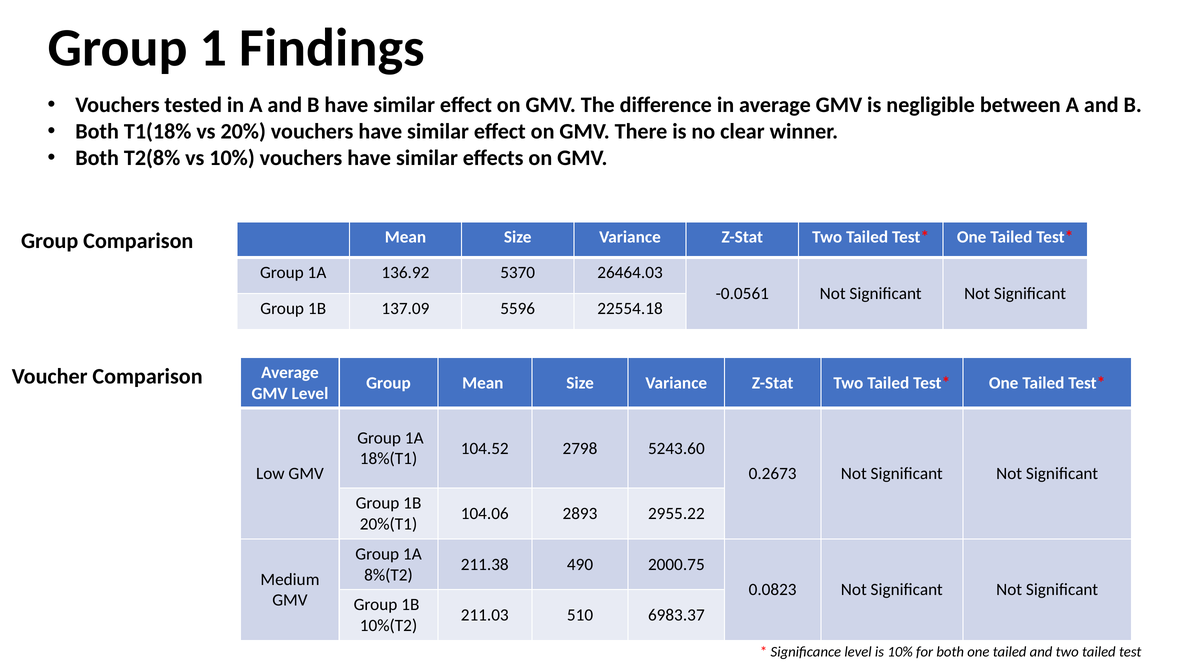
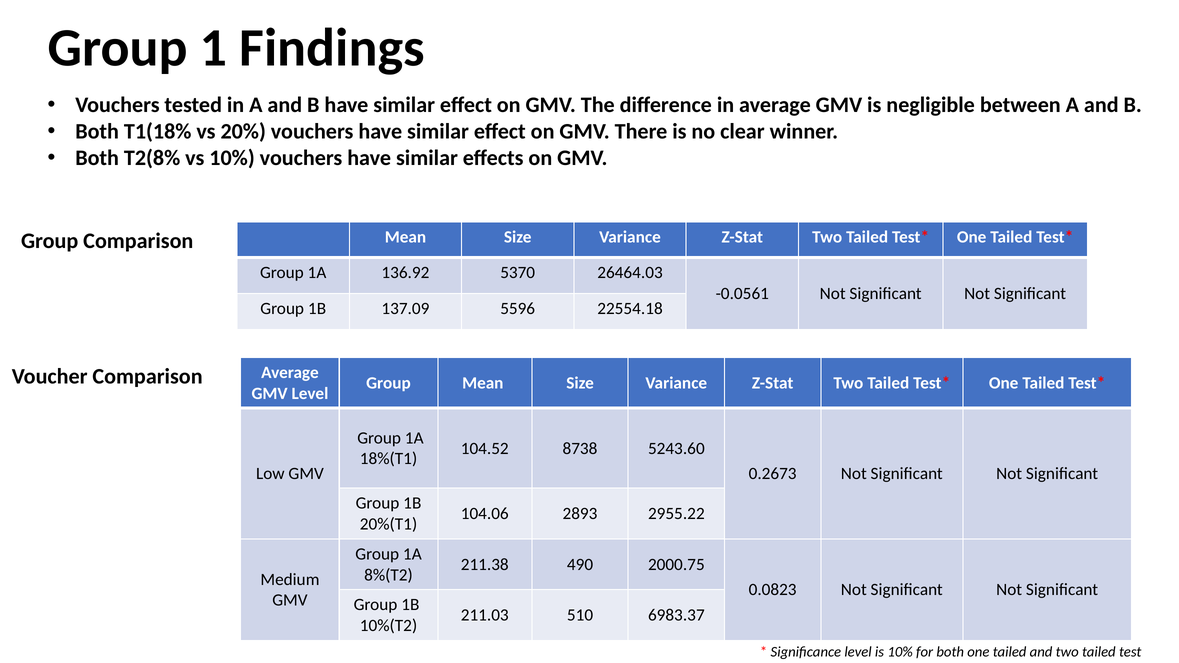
2798: 2798 -> 8738 (580, 448)
